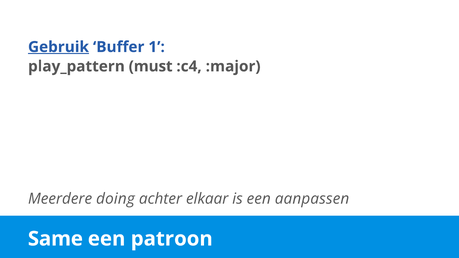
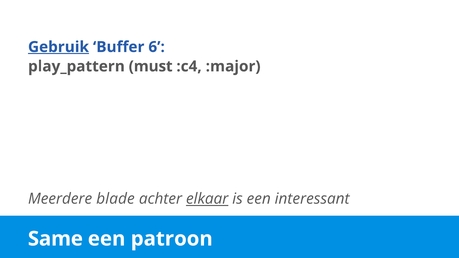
1: 1 -> 6 (157, 47)
doing: doing -> blade (115, 199)
elkaar underline: none -> present (207, 199)
aanpassen: aanpassen -> interessant (312, 199)
